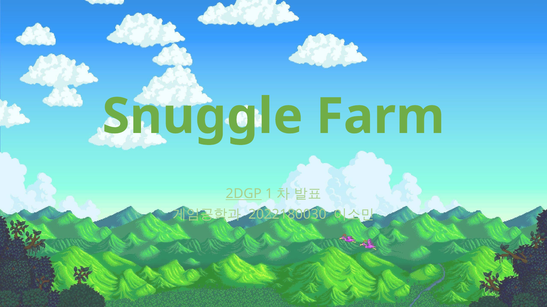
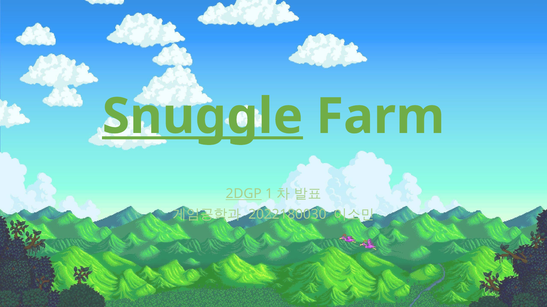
Snuggle underline: none -> present (203, 117)
